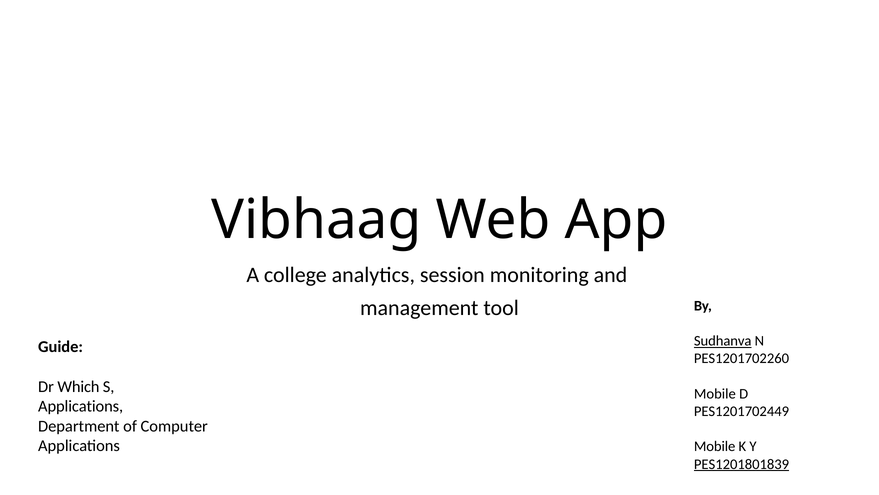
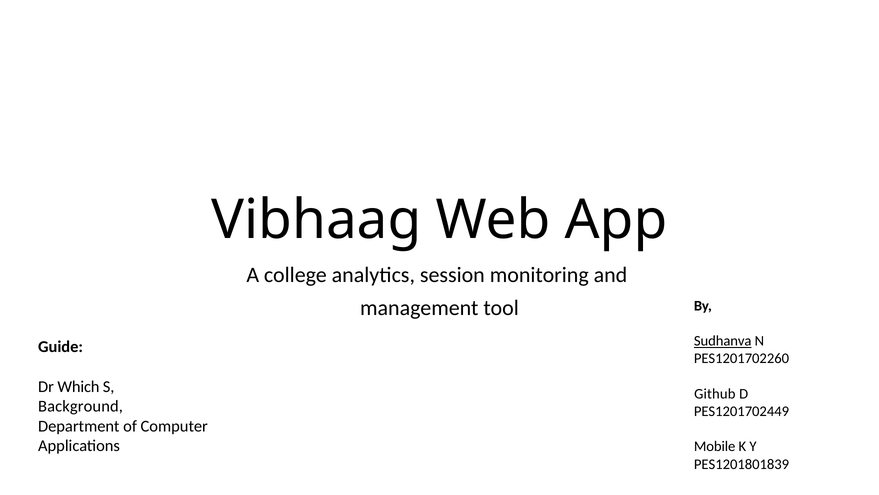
Mobile: Mobile -> Github (715, 393)
Applications: Applications -> Background (81, 406)
PES1201801839 underline: present -> none (742, 464)
